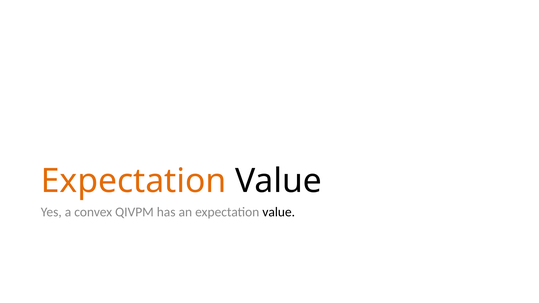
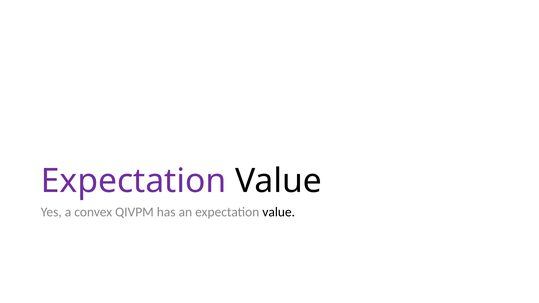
Expectation colour: orange -> purple (134, 181)
